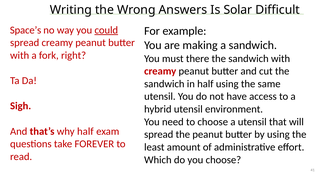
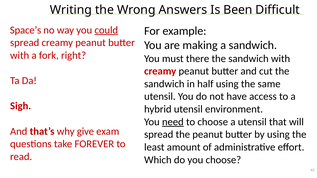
Solar: Solar -> Been (238, 10)
need underline: none -> present (173, 122)
why half: half -> give (85, 132)
